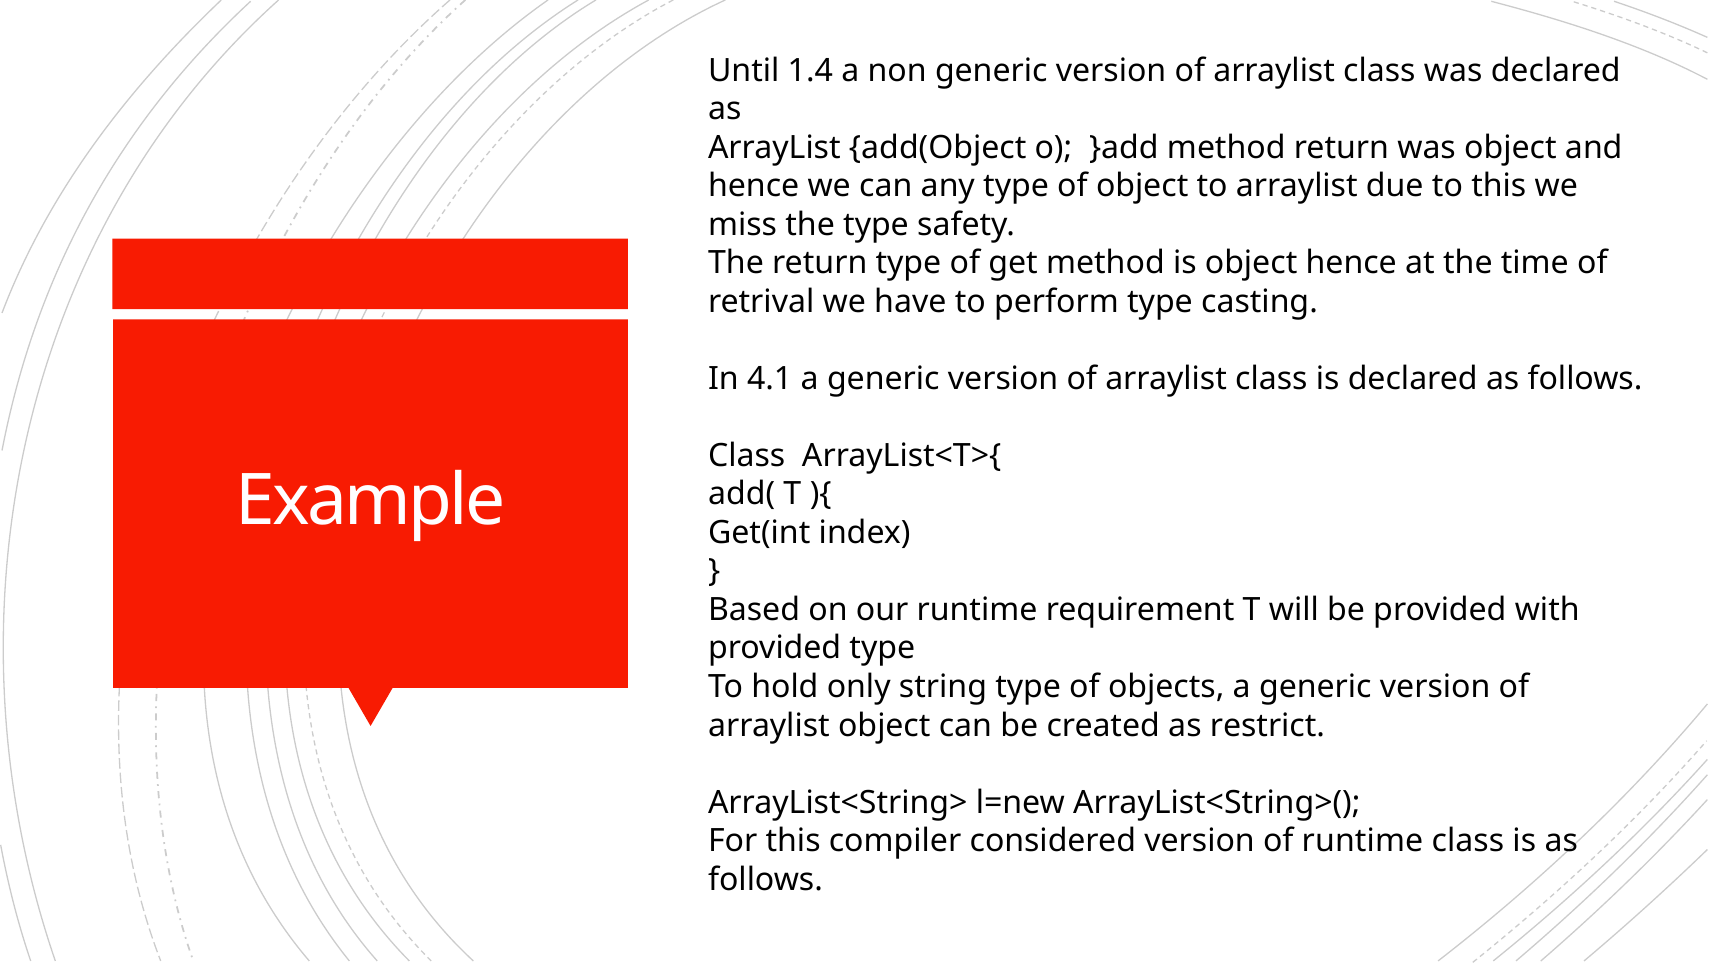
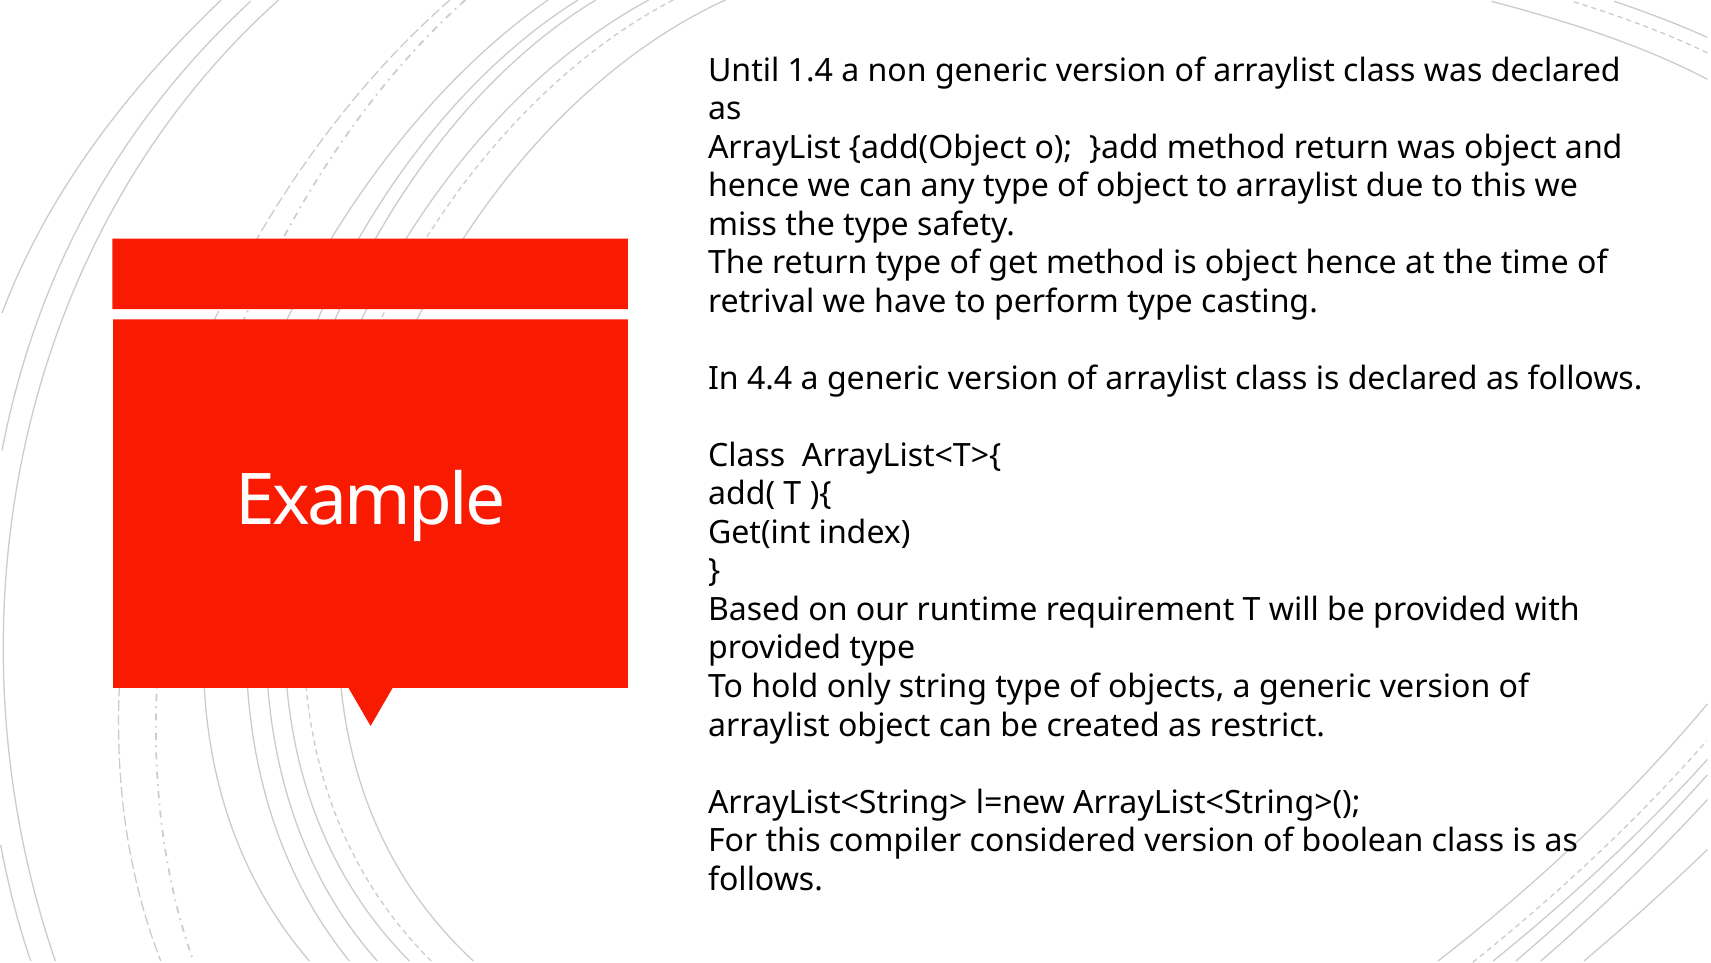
4.1: 4.1 -> 4.4 (770, 379)
of runtime: runtime -> boolean (1363, 840)
